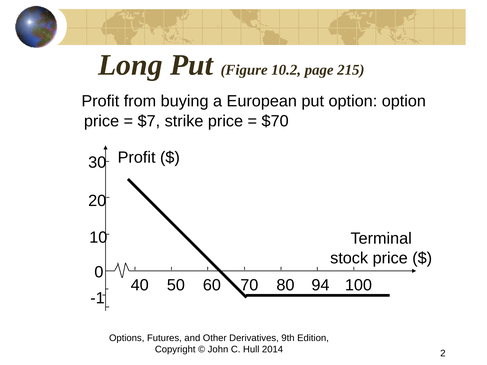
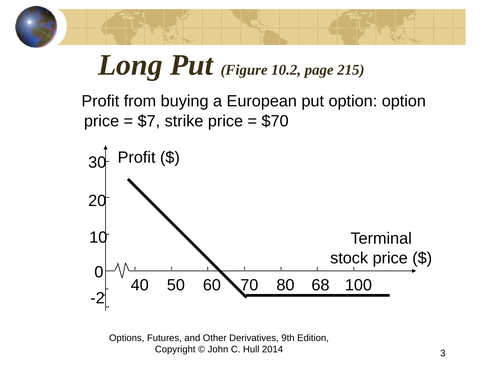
94: 94 -> 68 (320, 285)
-1: -1 -> -2 (98, 298)
2: 2 -> 3 (443, 354)
